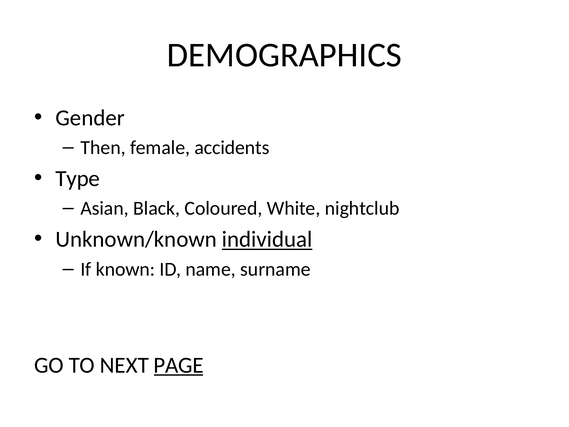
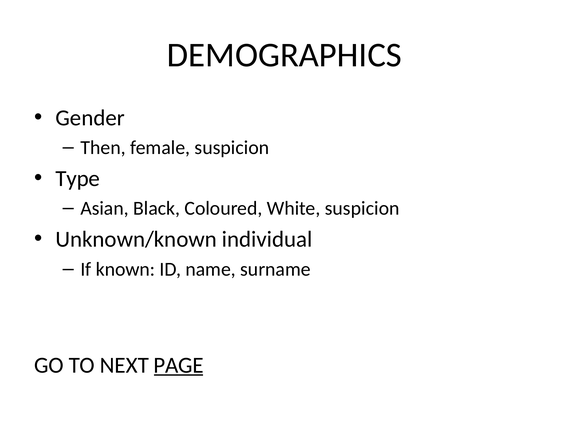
female accidents: accidents -> suspicion (232, 148)
White nightclub: nightclub -> suspicion (362, 208)
individual underline: present -> none (267, 239)
